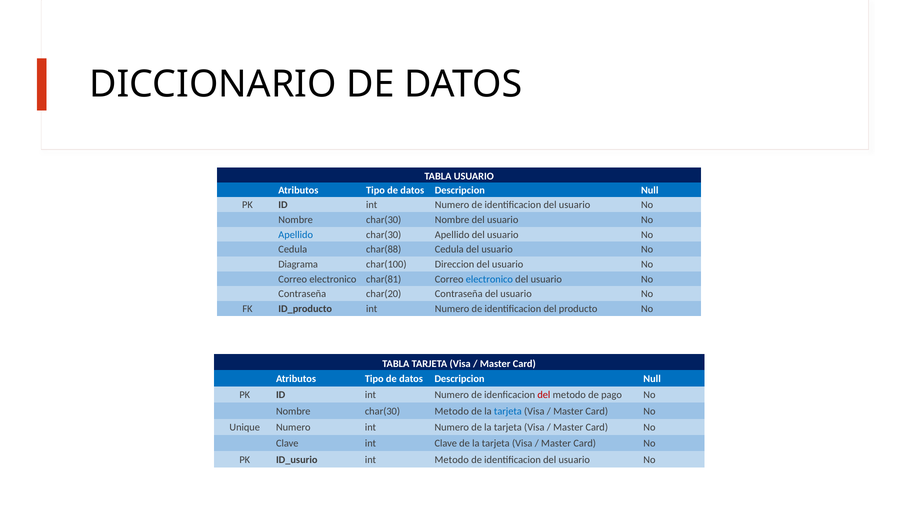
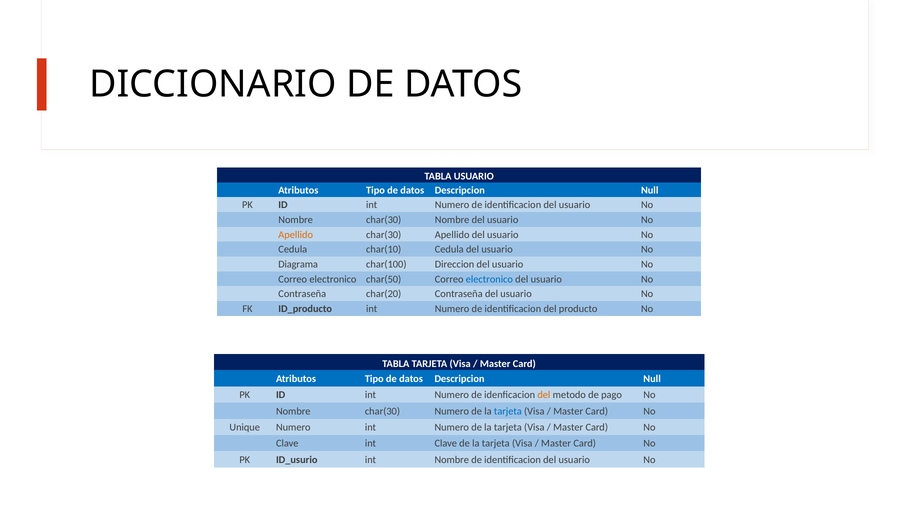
Apellido colour: blue -> orange (296, 235)
char(88: char(88 -> char(10 (384, 249)
char(81: char(81 -> char(50 (384, 279)
del colour: red -> orange (544, 395)
char(30 Metodo: Metodo -> Numero (452, 411)
int Metodo: Metodo -> Nombre (452, 460)
